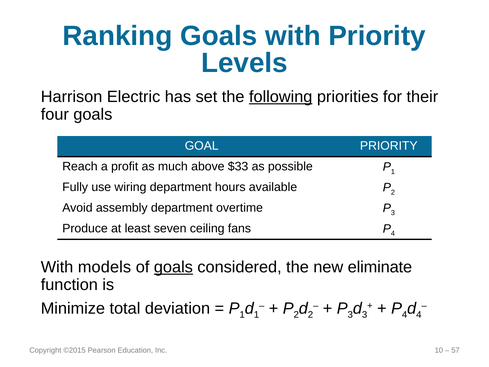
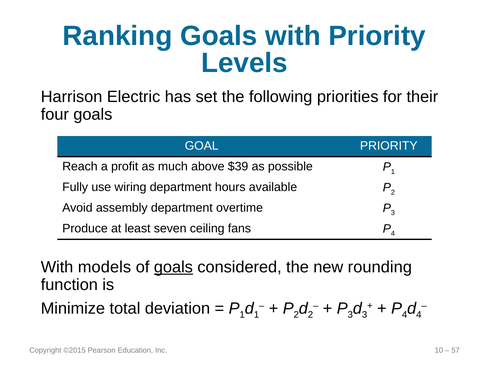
following underline: present -> none (281, 97)
$33: $33 -> $39 (238, 166)
eliminate: eliminate -> rounding (380, 267)
